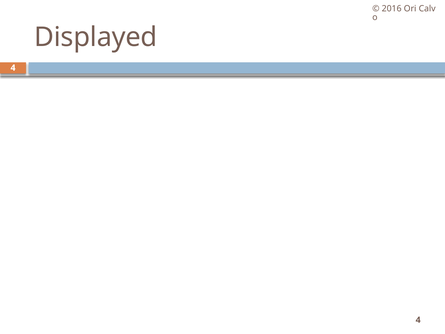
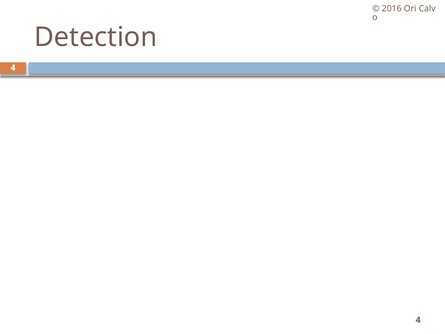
Displayed: Displayed -> Detection (96, 37)
